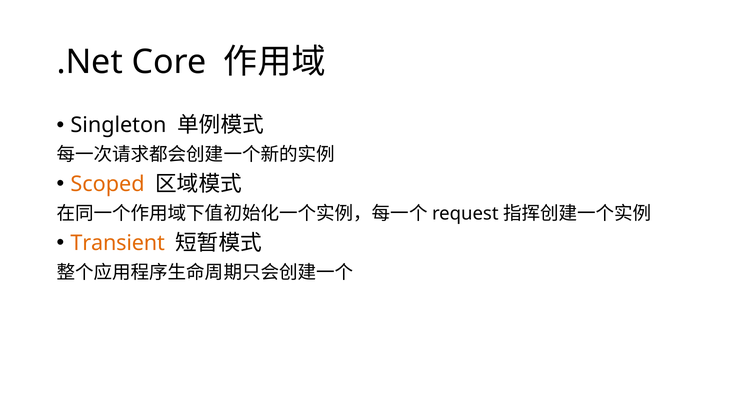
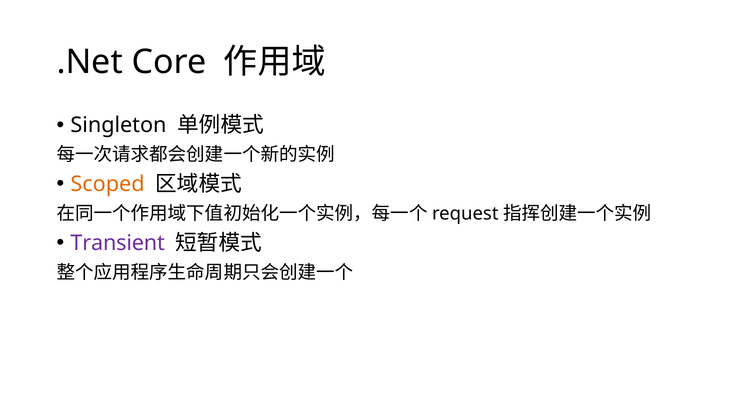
Transient colour: orange -> purple (118, 243)
